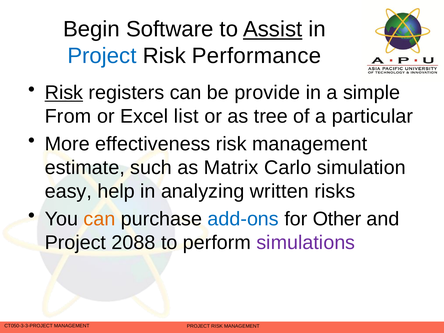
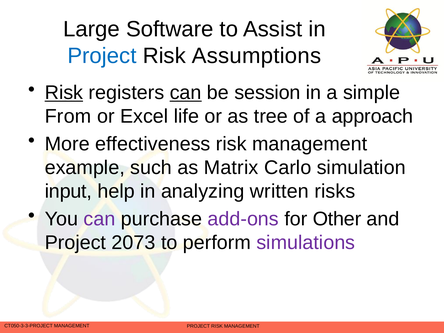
Begin: Begin -> Large (92, 29)
Assist underline: present -> none (273, 29)
Performance: Performance -> Assumptions (257, 56)
can underline: none -> present (186, 93)
provide: provide -> session (267, 93)
list: list -> life (186, 116)
particular: particular -> approach (372, 116)
estimate: estimate -> example (85, 168)
easy: easy -> input (68, 191)
can colour: orange -> purple (99, 219)
add-ons colour: blue -> purple (243, 219)
2088: 2088 -> 2073 (134, 243)
